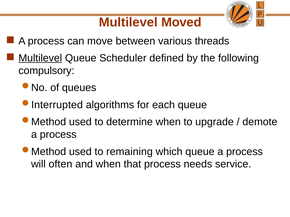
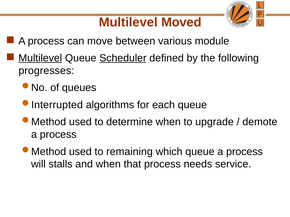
threads: threads -> module (212, 41)
Scheduler underline: none -> present (123, 58)
compulsory: compulsory -> progresses (46, 71)
often: often -> stalls (61, 164)
